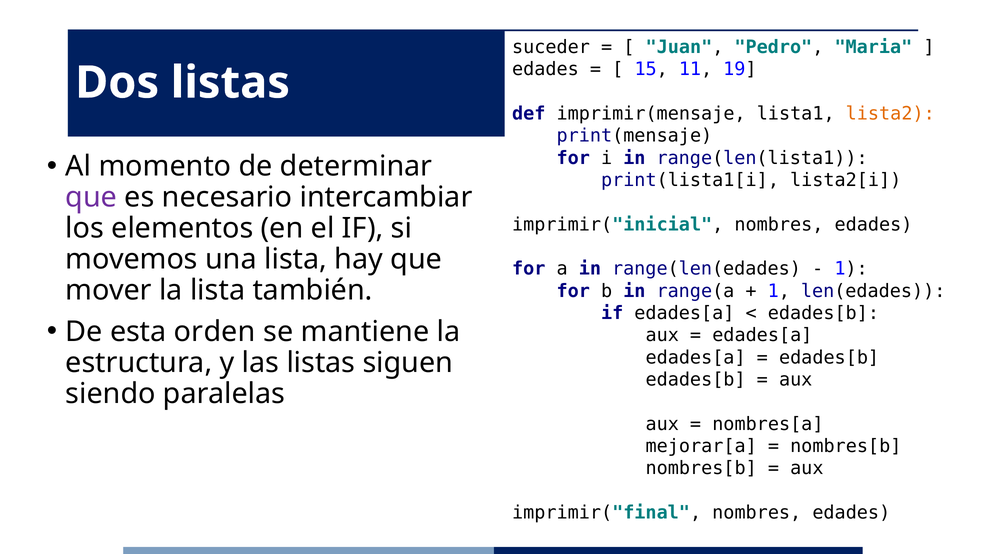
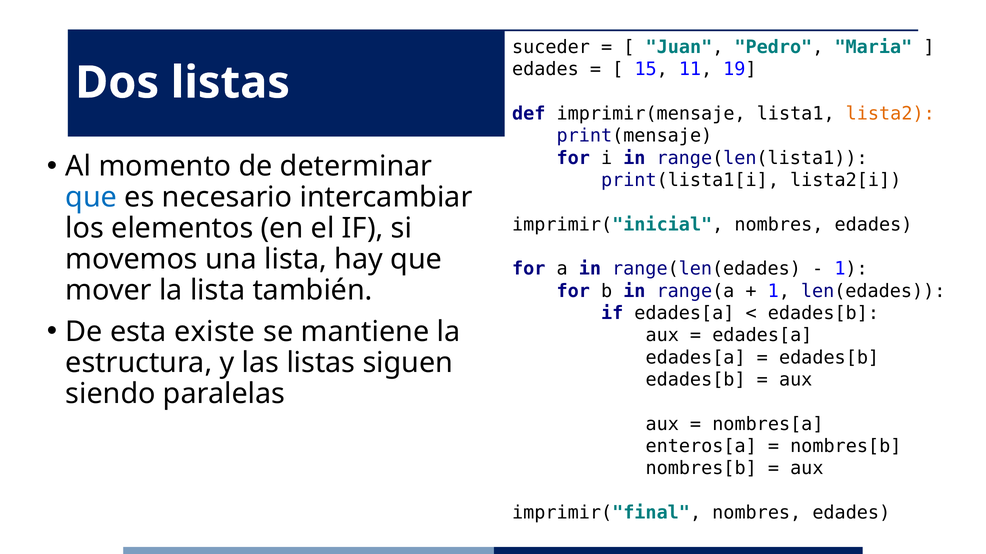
que colour: purple -> blue (91, 198)
orden: orden -> existe (215, 332)
mejorar[a: mejorar[a -> enteros[a (701, 447)
